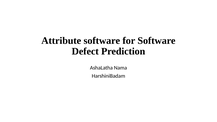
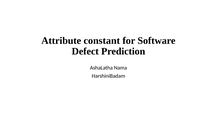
Attribute software: software -> constant (102, 41)
